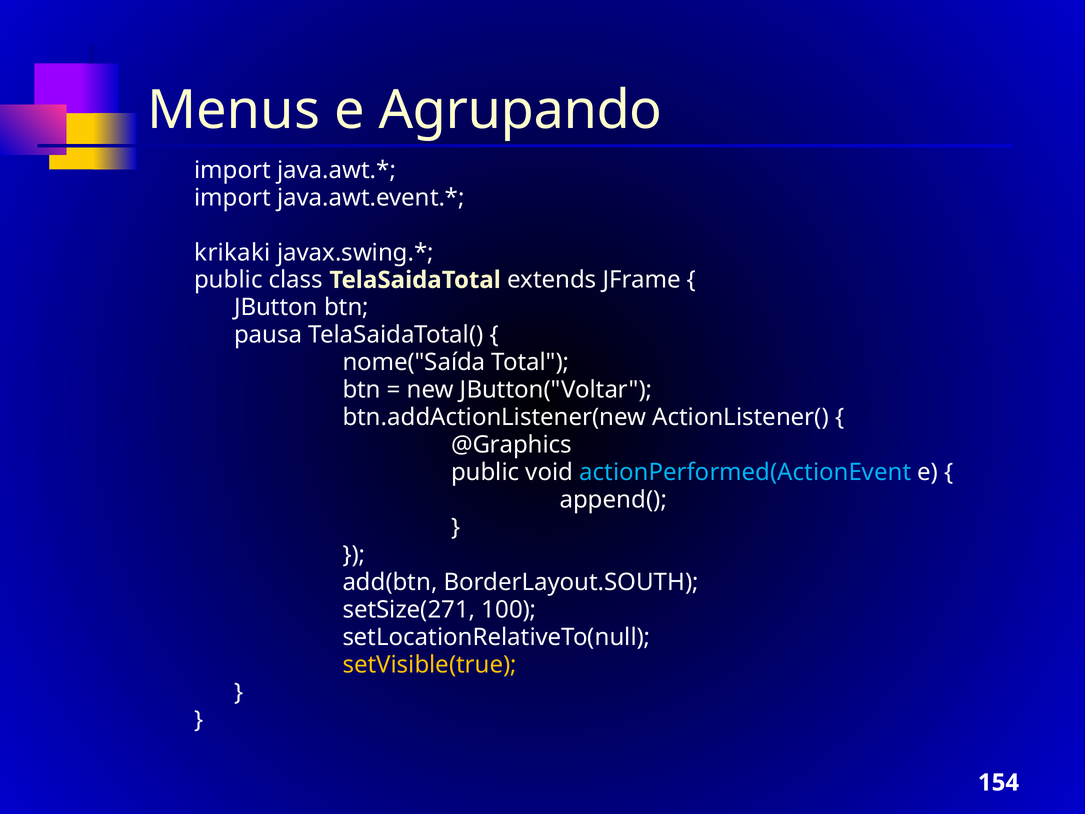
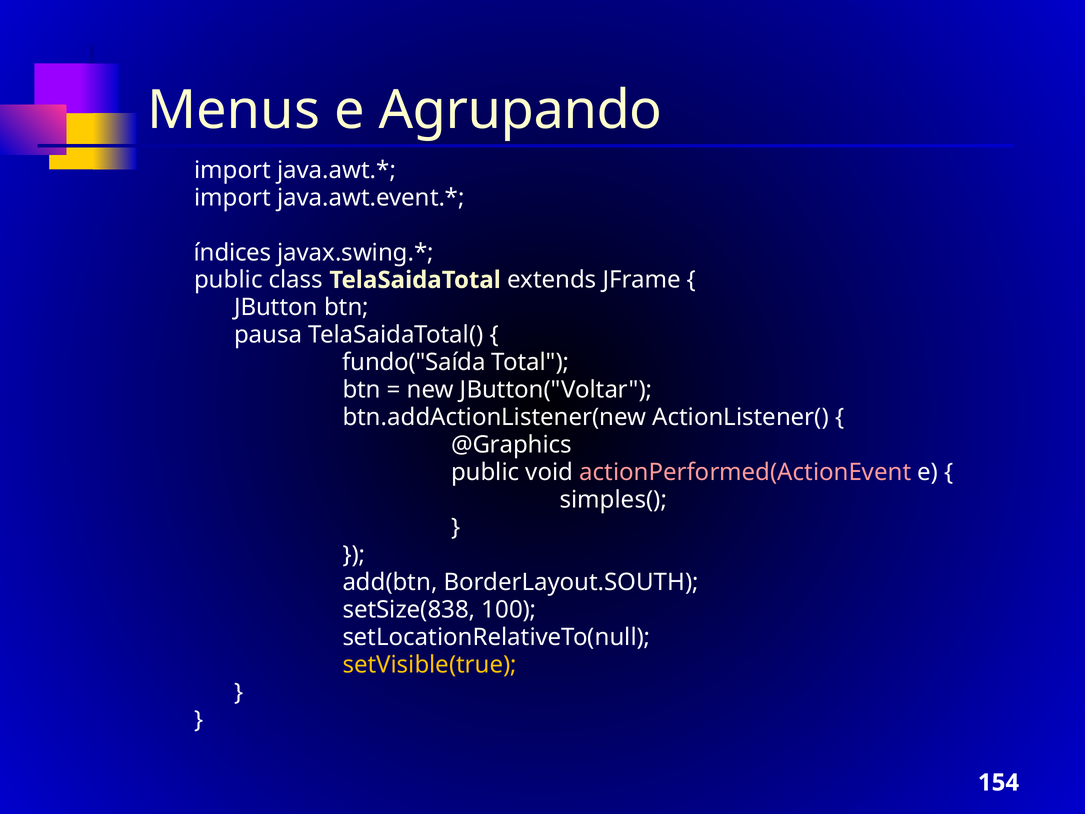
krikaki: krikaki -> índices (233, 252)
nome("Saída: nome("Saída -> fundo("Saída (414, 362)
actionPerformed(ActionEvent colour: light blue -> pink (745, 472)
append(: append( -> simples( (613, 500)
setSize(271: setSize(271 -> setSize(838 (409, 610)
